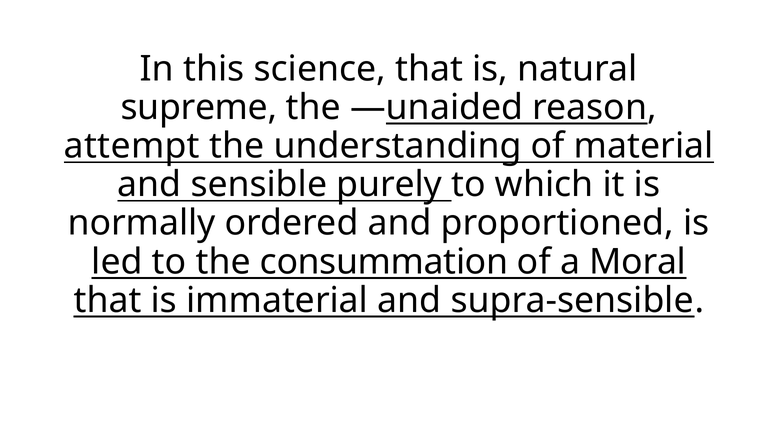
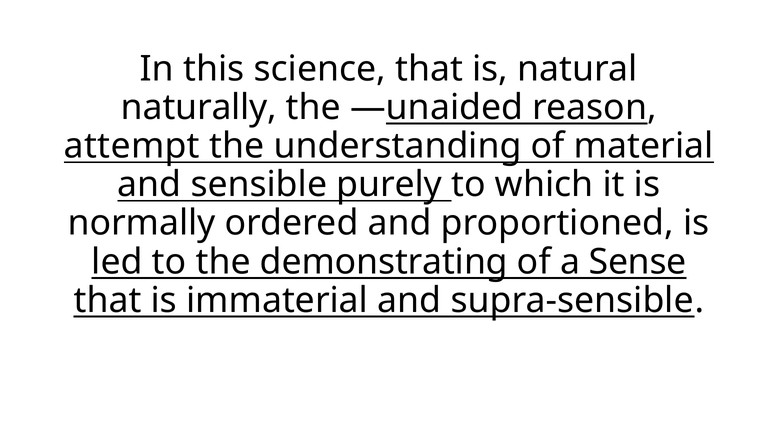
supreme: supreme -> naturally (199, 107)
consummation: consummation -> demonstrating (384, 262)
Moral: Moral -> Sense (638, 262)
